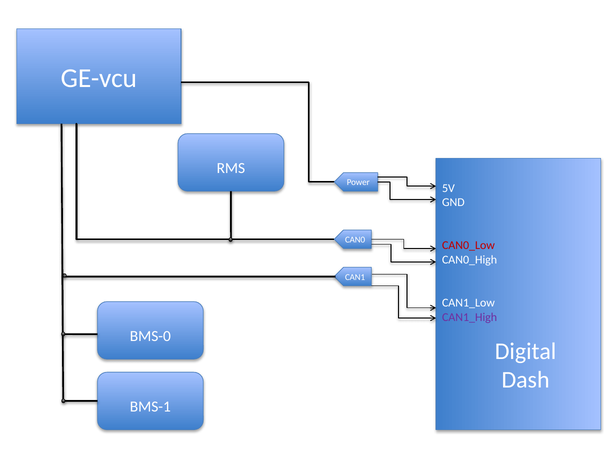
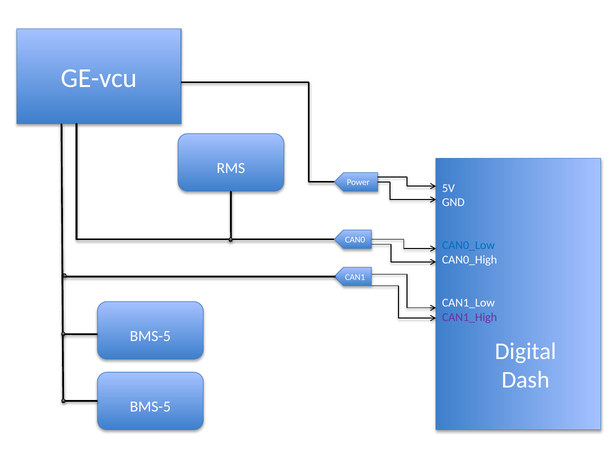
CAN0_Low colour: red -> blue (468, 246)
BMS-0: BMS-0 -> BMS-5 (150, 336)
BMS-1: BMS-1 -> BMS-5 (150, 407)
